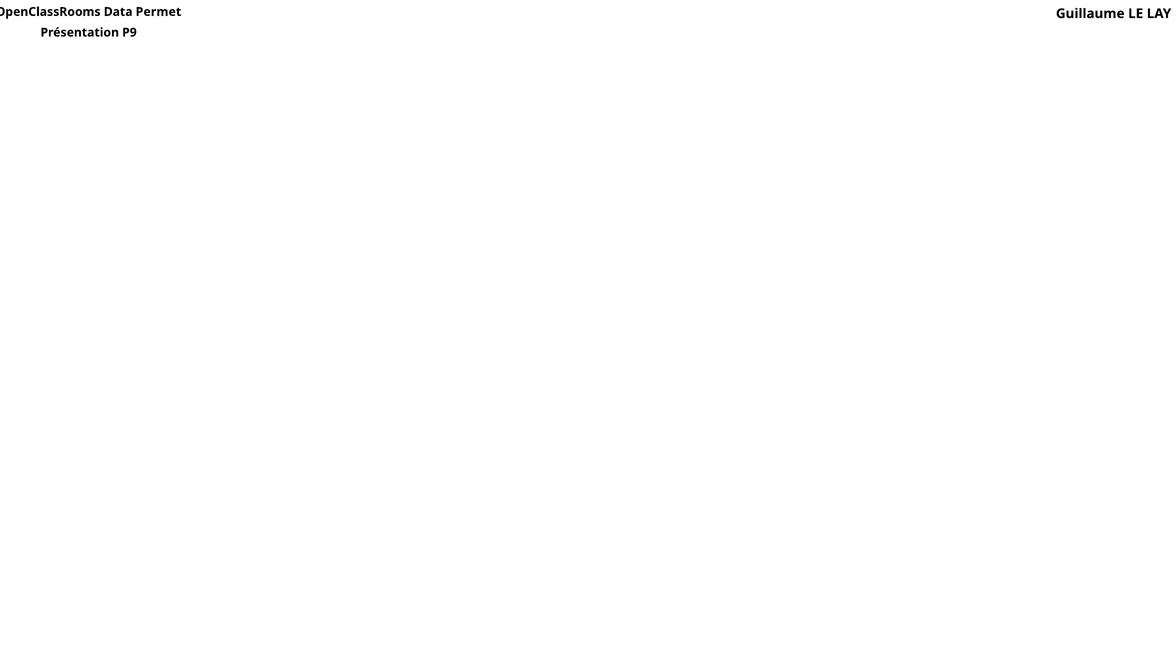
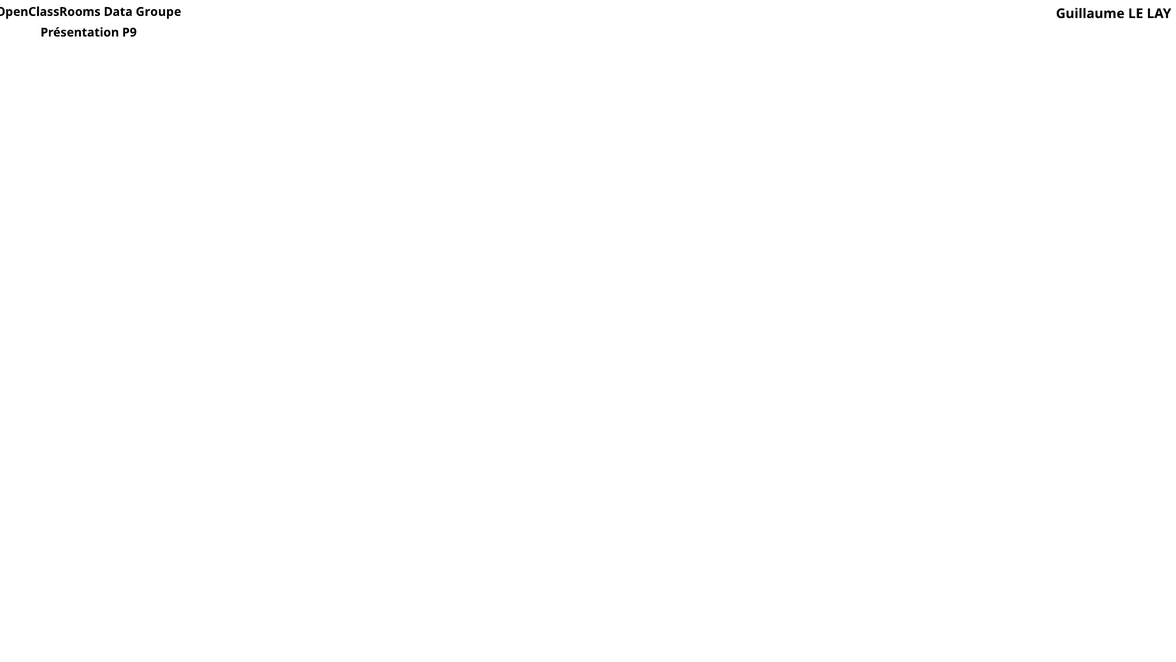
Permet: Permet -> Groupe (158, 12)
